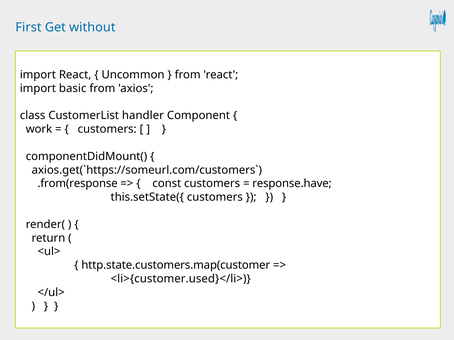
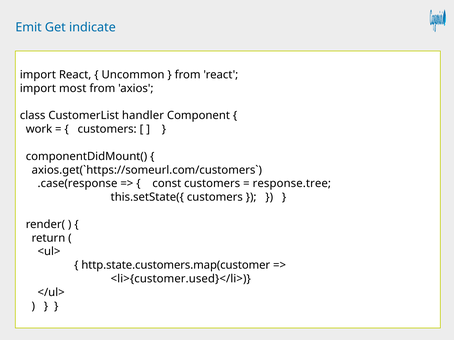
First: First -> Emit (29, 28)
without: without -> indicate (92, 28)
basic: basic -> most (73, 88)
.from(response: .from(response -> .case(response (77, 184)
response.have: response.have -> response.tree (292, 184)
